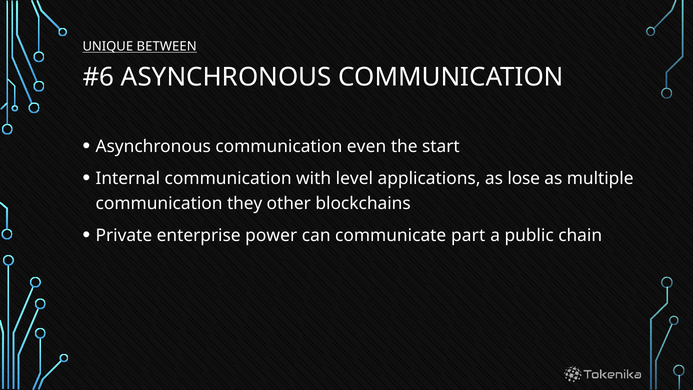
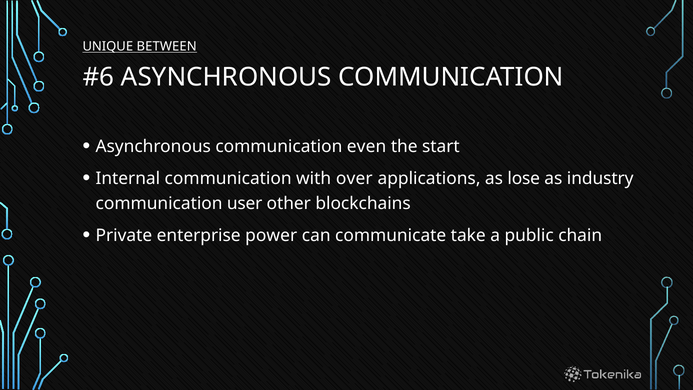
level: level -> over (354, 178)
multiple: multiple -> industry (600, 178)
they: they -> user (245, 203)
part: part -> take (468, 236)
